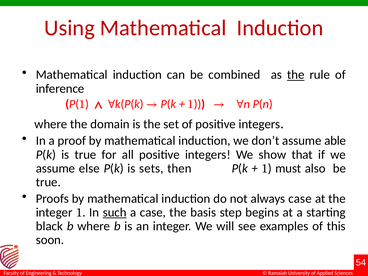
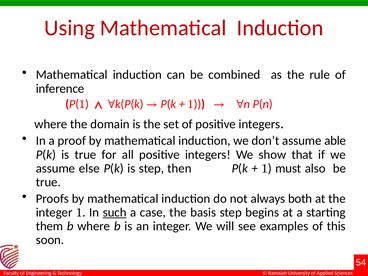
the underline: present -> none (296, 75)
is sets: sets -> step (151, 168)
always case: case -> both (300, 199)
black: black -> them (49, 226)
